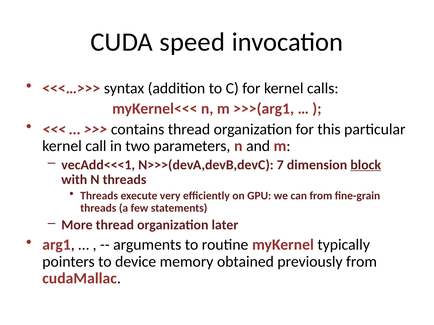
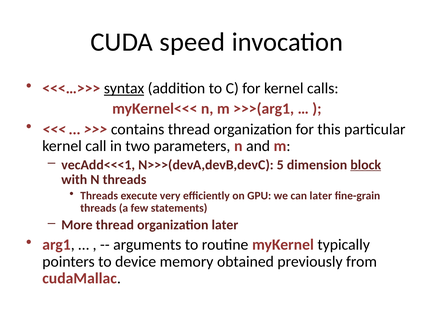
syntax underline: none -> present (124, 89)
7: 7 -> 5 (280, 165)
can from: from -> later (321, 196)
